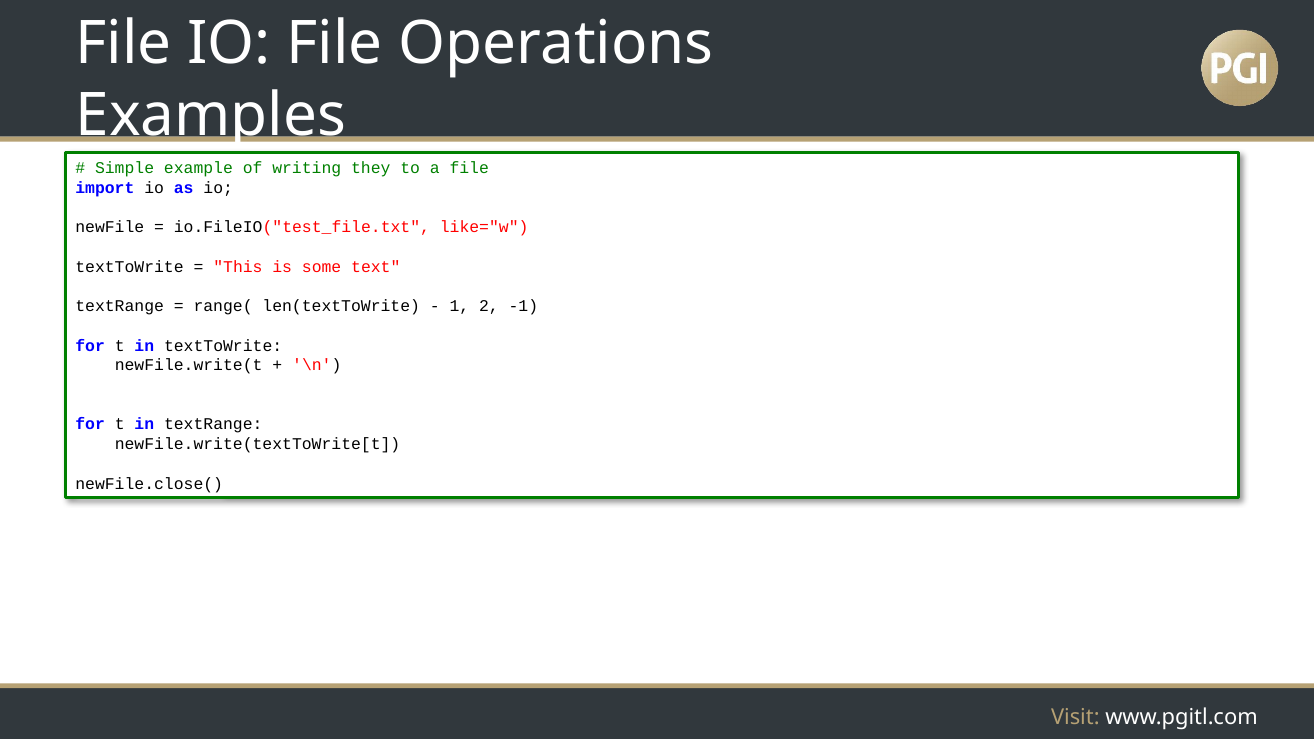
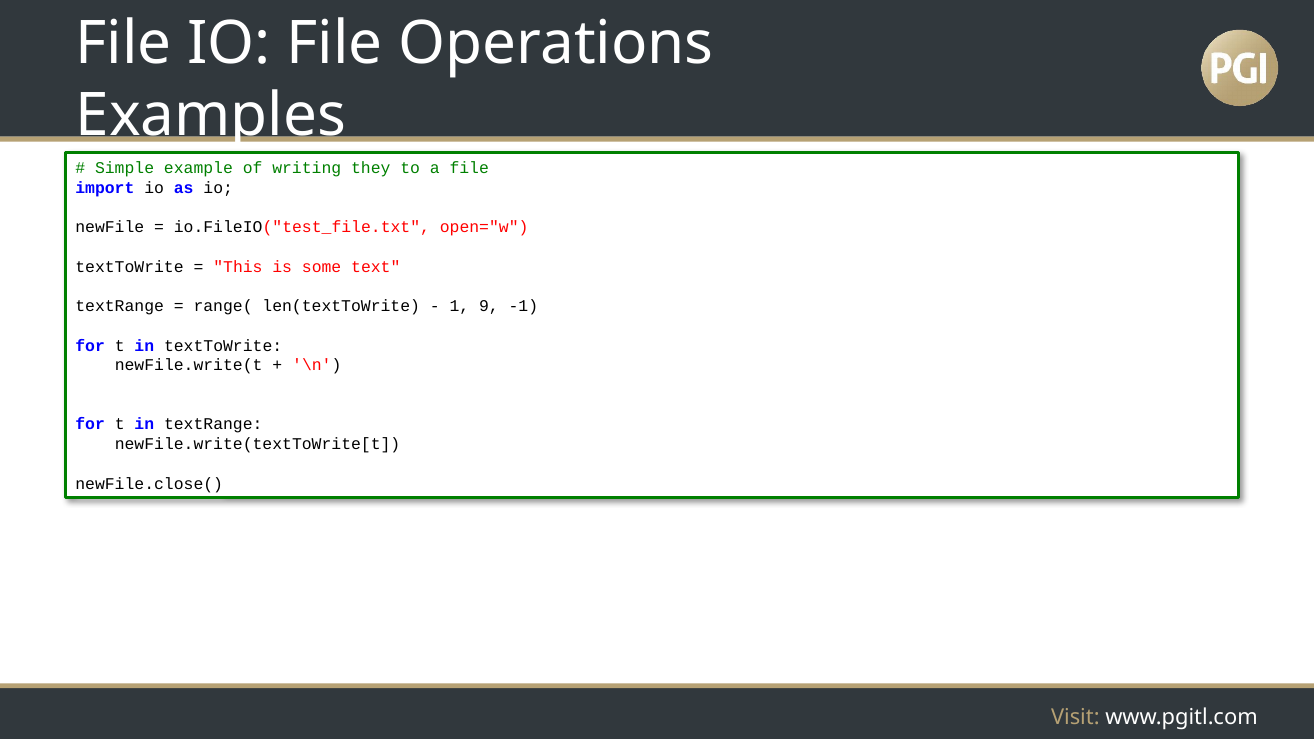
like="w: like="w -> open="w (484, 227)
2: 2 -> 9 (489, 306)
